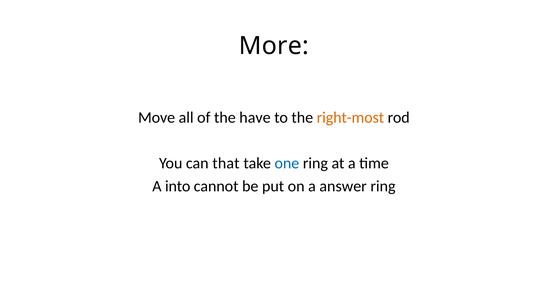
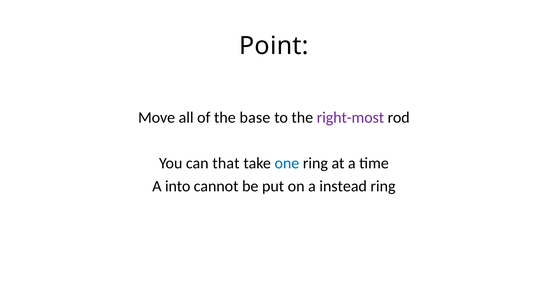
More: More -> Point (274, 46)
have: have -> base (255, 118)
right-most colour: orange -> purple (350, 118)
answer: answer -> instead (343, 186)
